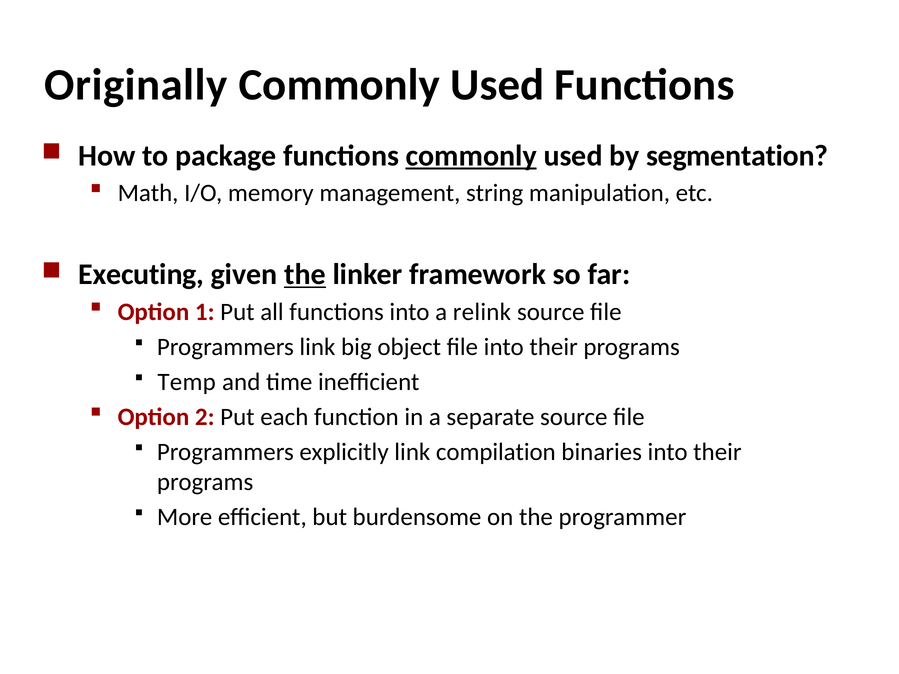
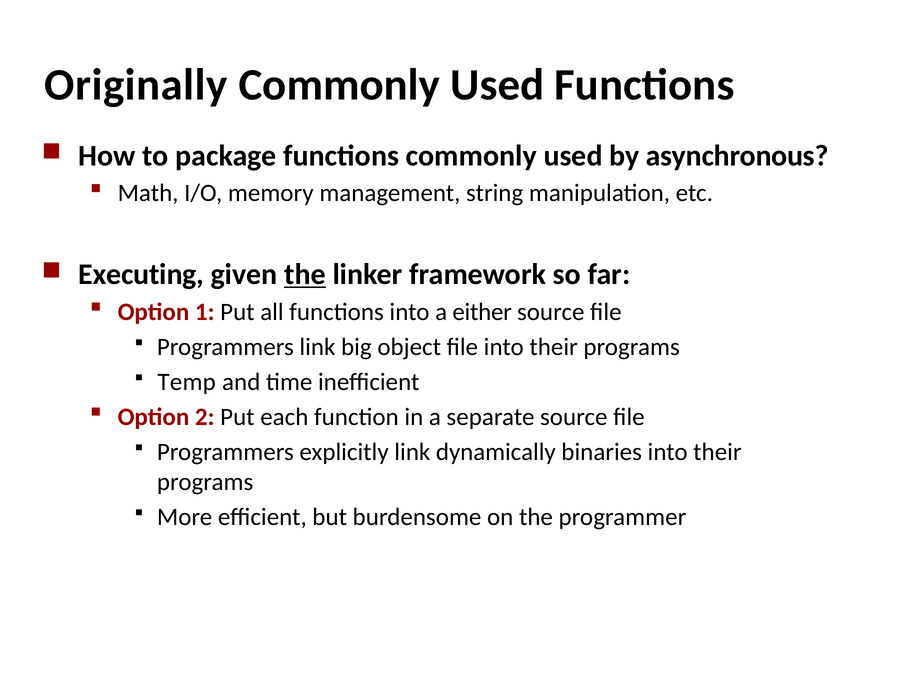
commonly underline: present -> none (471, 156)
segmentation: segmentation -> asynchronous (737, 156)
relink: relink -> either (482, 312)
compilation: compilation -> dynamically (496, 452)
